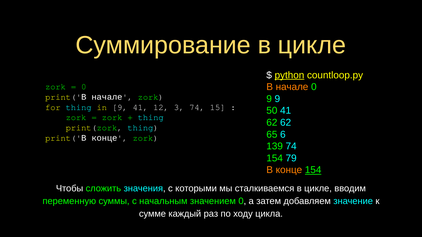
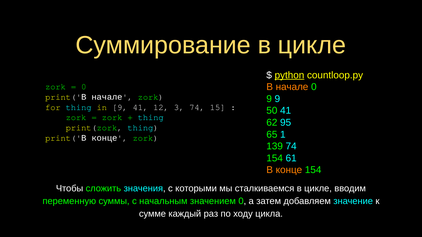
62 62: 62 -> 95 (286, 123)
6: 6 -> 1 (283, 135)
79: 79 -> 61 (291, 158)
154 underline: present -> none (313, 170)
